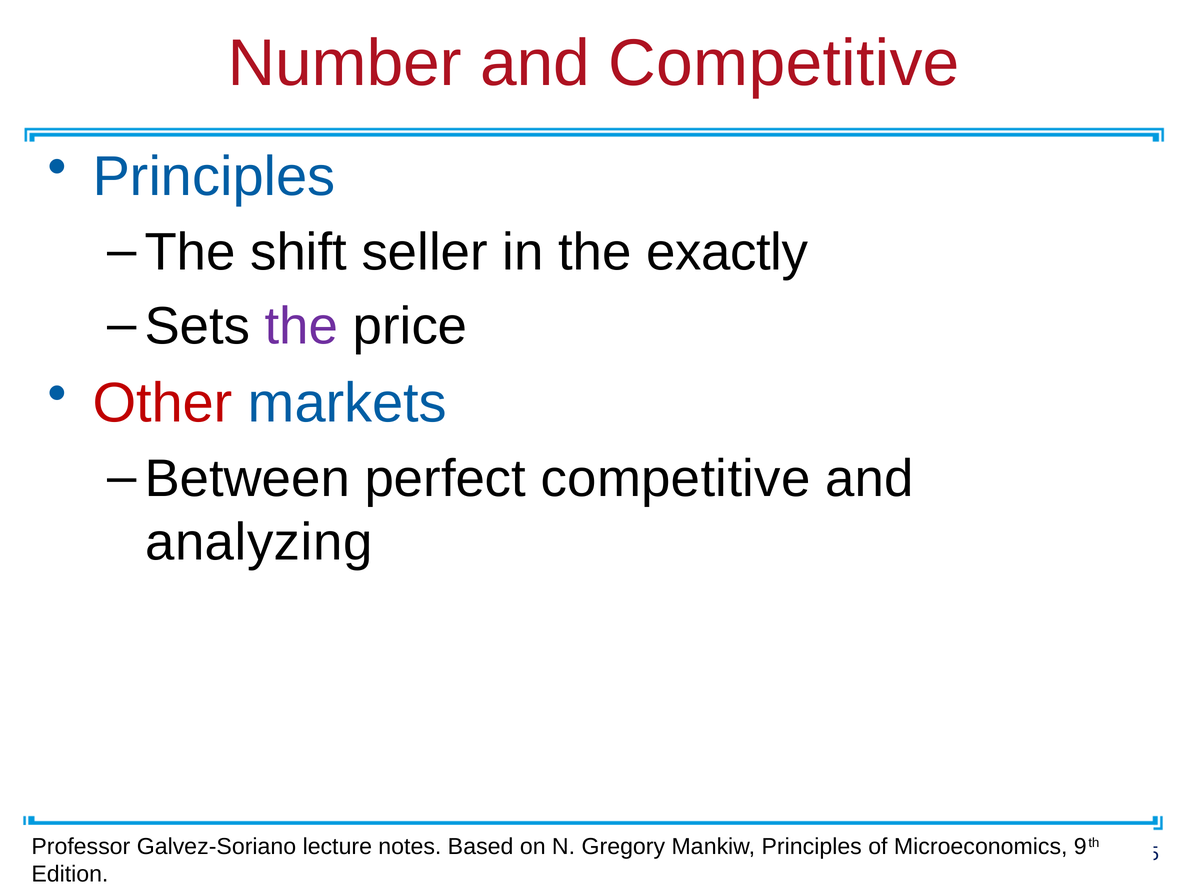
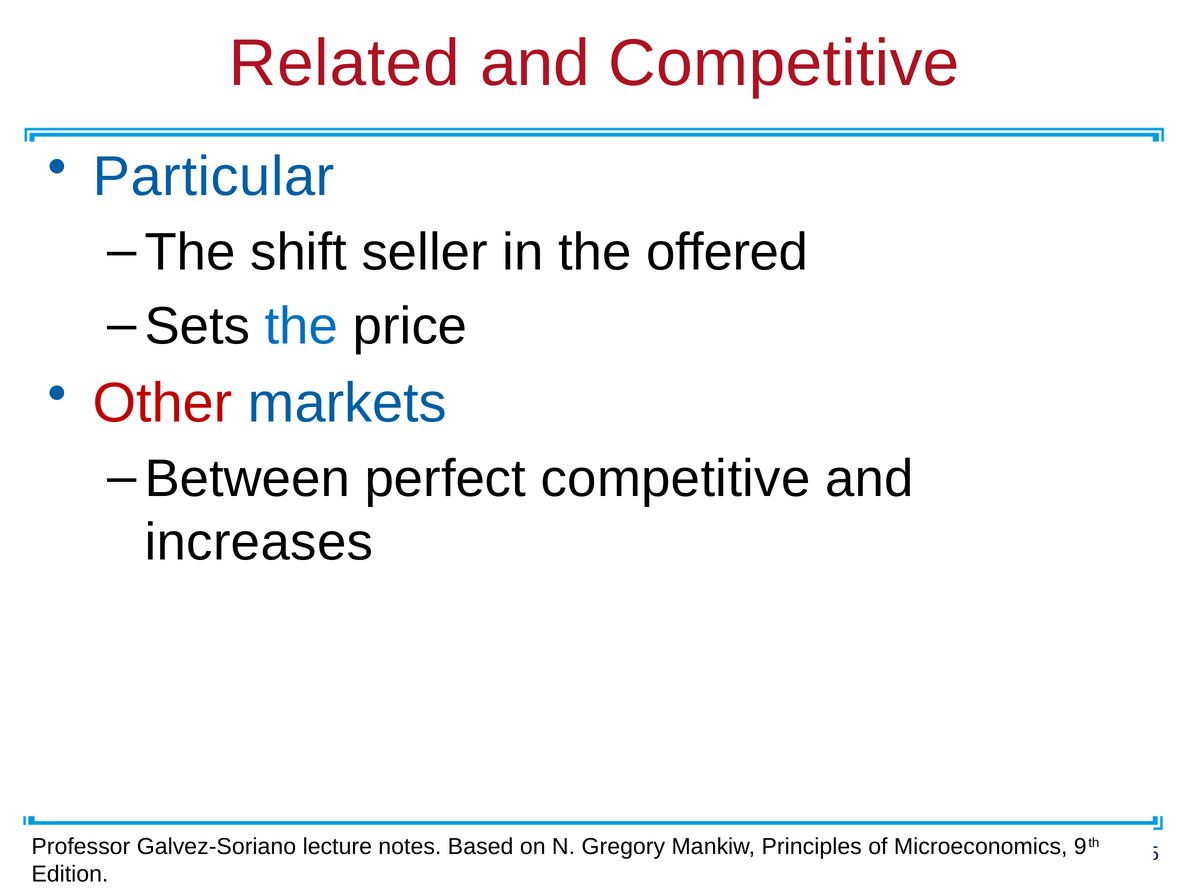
Number: Number -> Related (344, 63)
Principles: Principles -> Particular (214, 177)
exactly: exactly -> offered (727, 252)
the colour: purple -> blue (302, 326)
analyzing: analyzing -> increases (259, 542)
